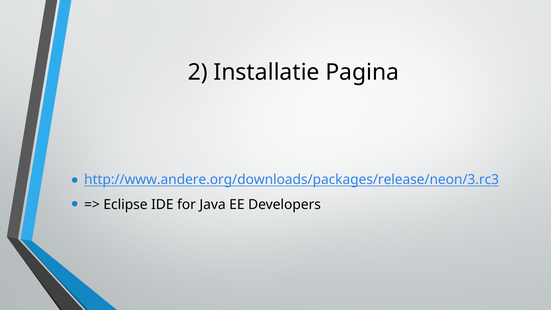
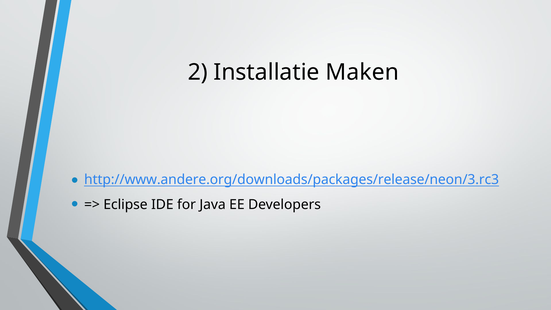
Pagina: Pagina -> Maken (362, 72)
